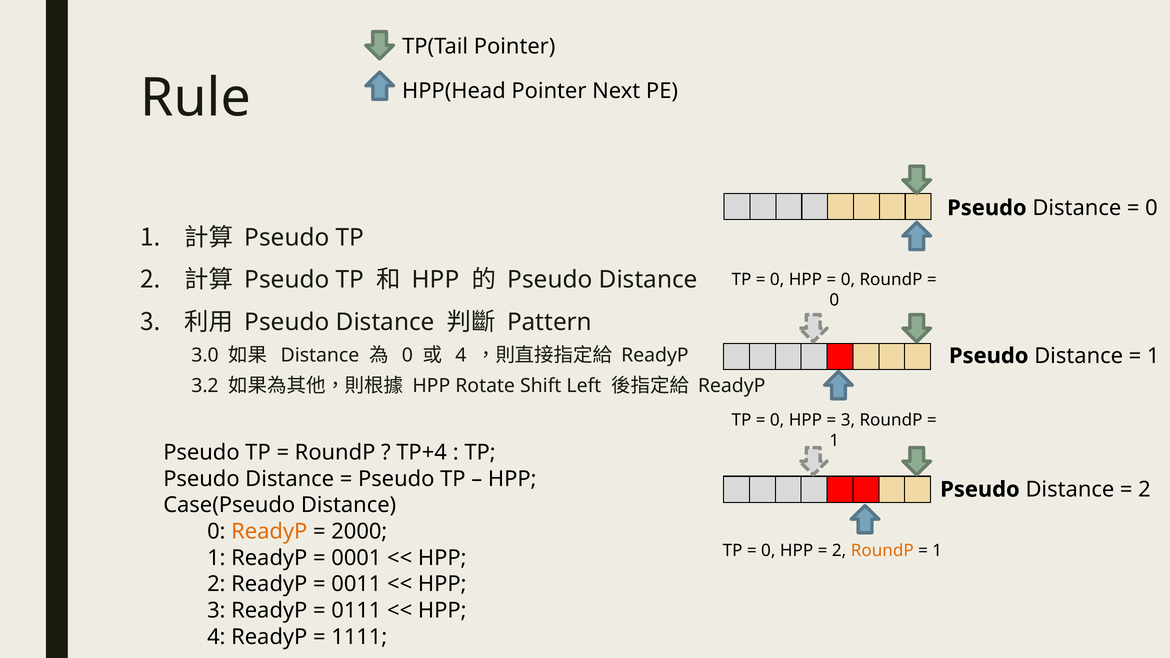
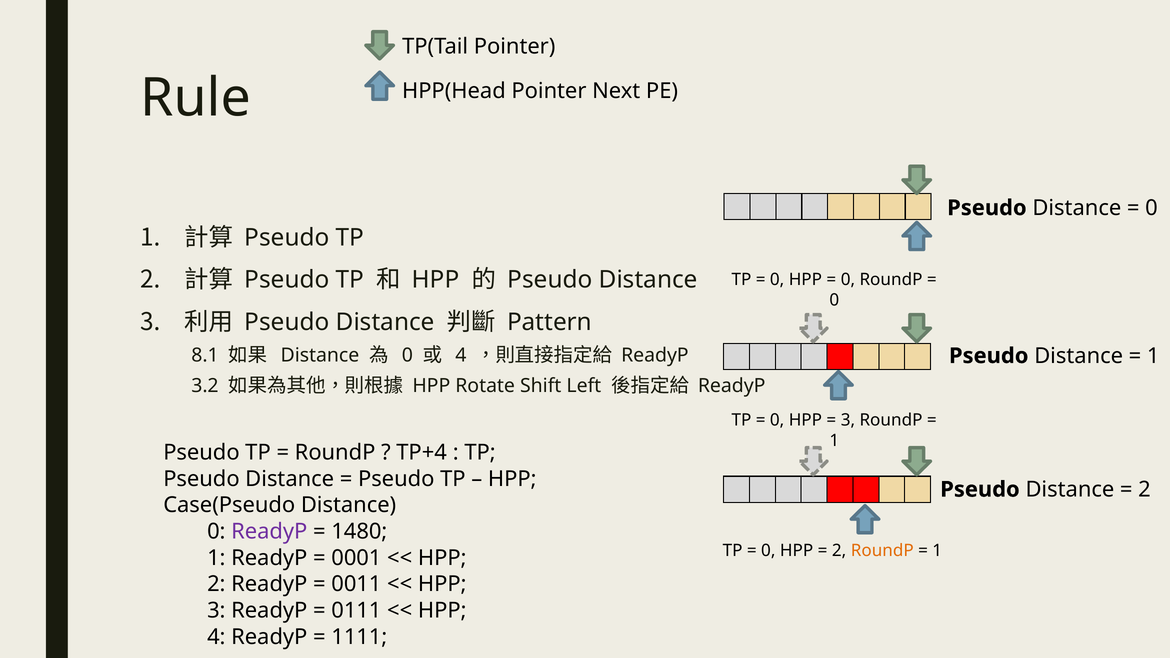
3.0: 3.0 -> 8.1 (205, 355)
ReadyP colour: orange -> purple (269, 532)
2000: 2000 -> 1480 (359, 532)
